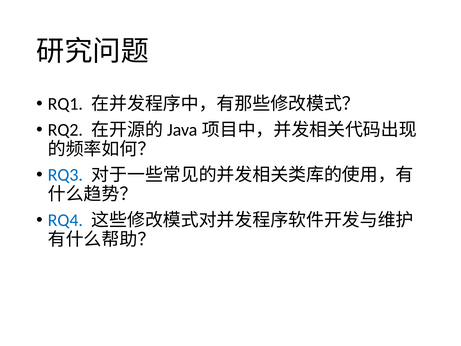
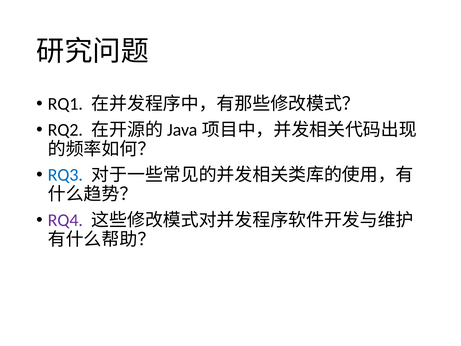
RQ4 colour: blue -> purple (65, 220)
